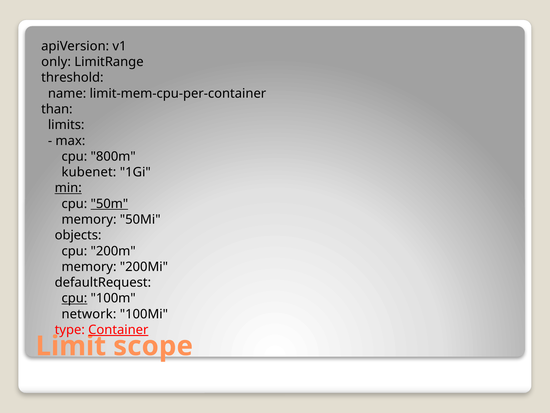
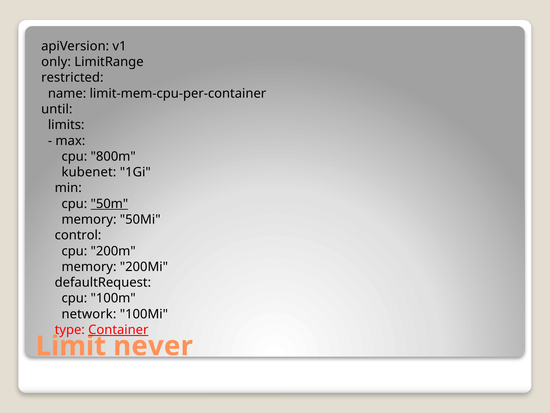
threshold: threshold -> restricted (72, 78)
than: than -> until (57, 109)
min underline: present -> none (68, 188)
objects: objects -> control (78, 235)
cpu underline: present -> none (74, 298)
scope: scope -> never (153, 346)
